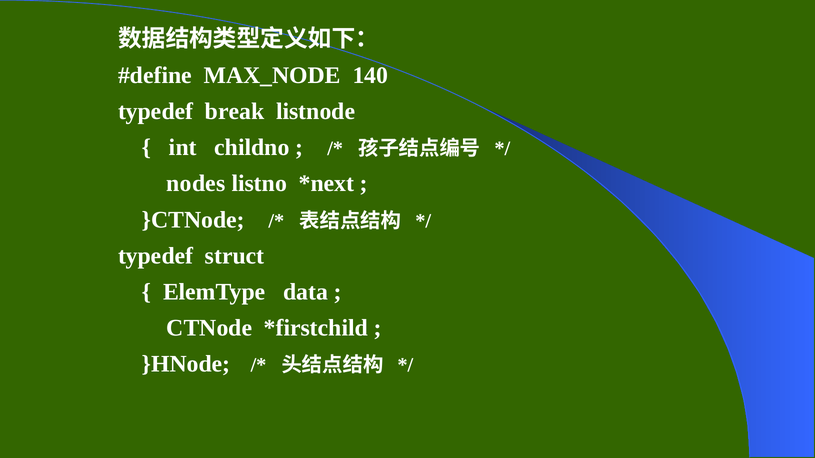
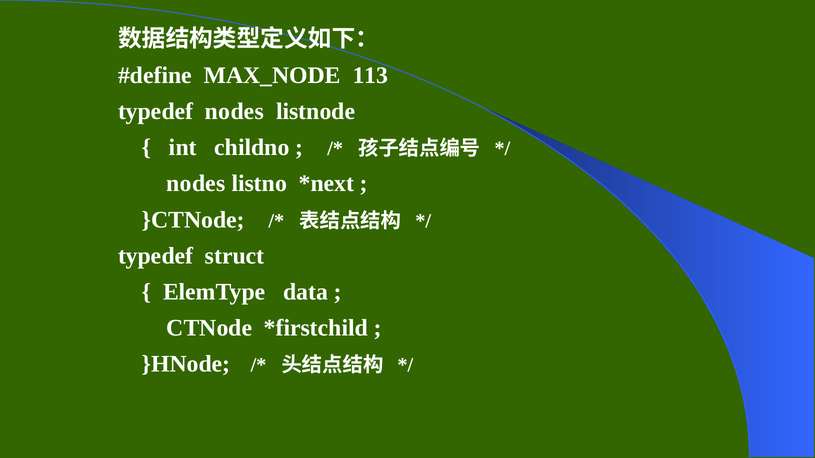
140: 140 -> 113 (370, 75)
typedef break: break -> nodes (234, 111)
